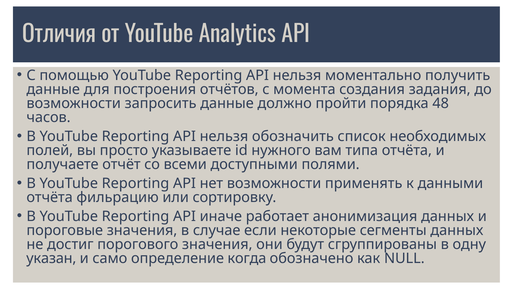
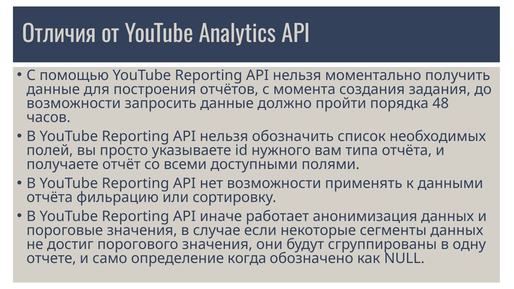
указан: указан -> отчете (51, 259)
